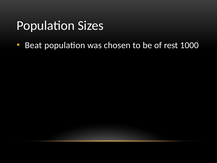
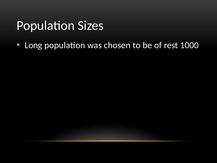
Beat: Beat -> Long (33, 45)
